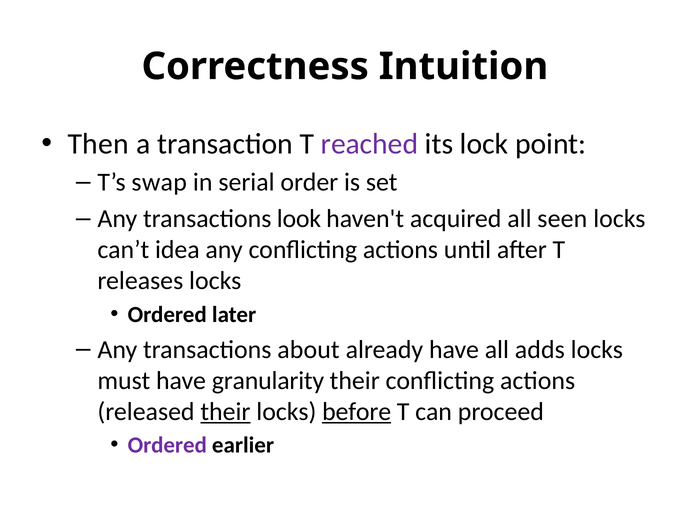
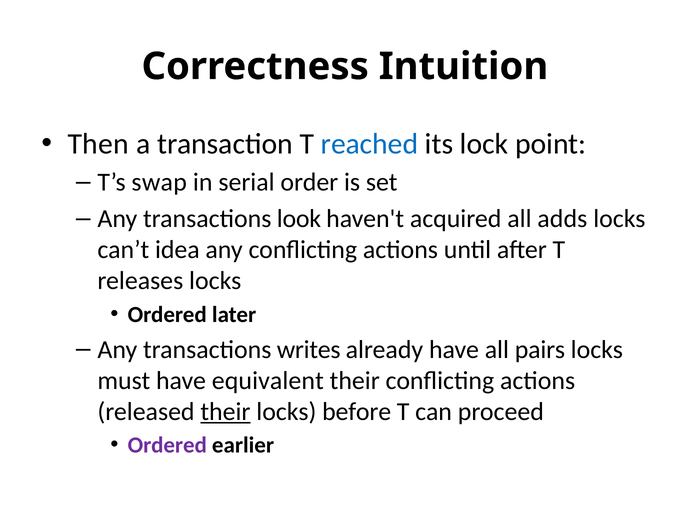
reached colour: purple -> blue (370, 144)
seen: seen -> adds (562, 219)
about: about -> writes (309, 350)
adds: adds -> pairs (540, 350)
granularity: granularity -> equivalent (268, 381)
before underline: present -> none (357, 412)
